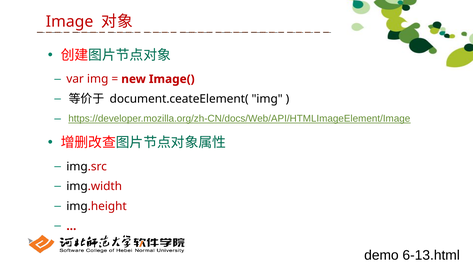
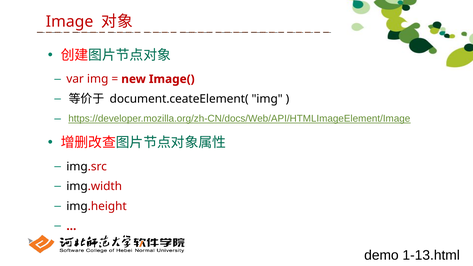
6-13.html: 6-13.html -> 1-13.html (431, 255)
